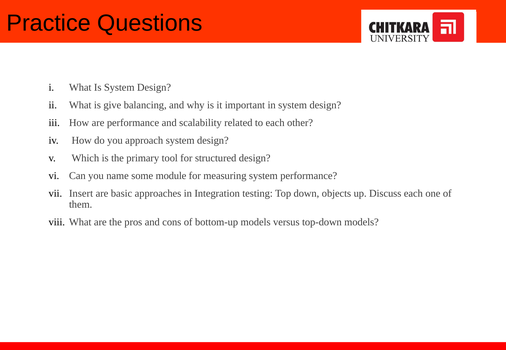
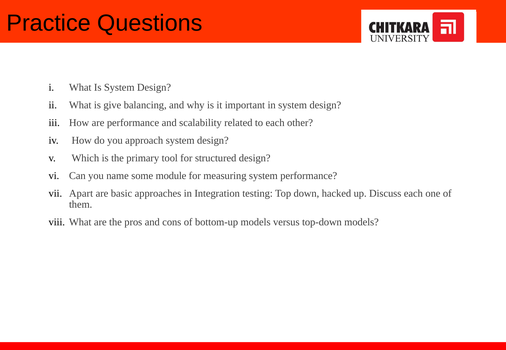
Insert: Insert -> Apart (81, 194)
objects: objects -> hacked (336, 194)
